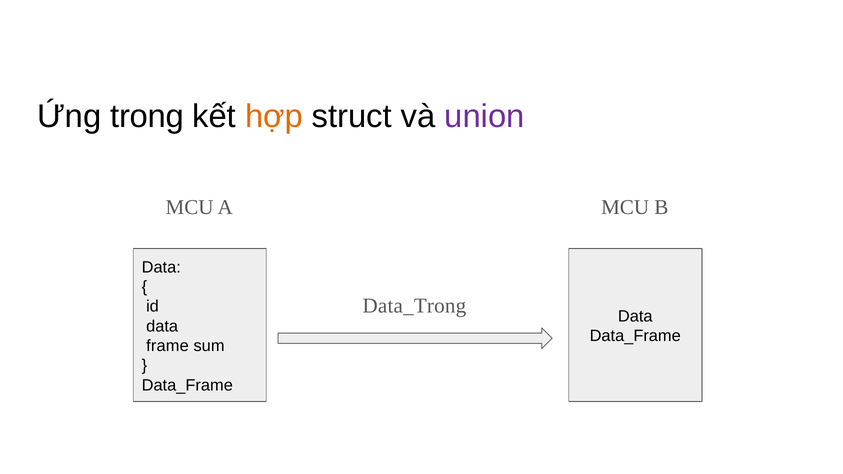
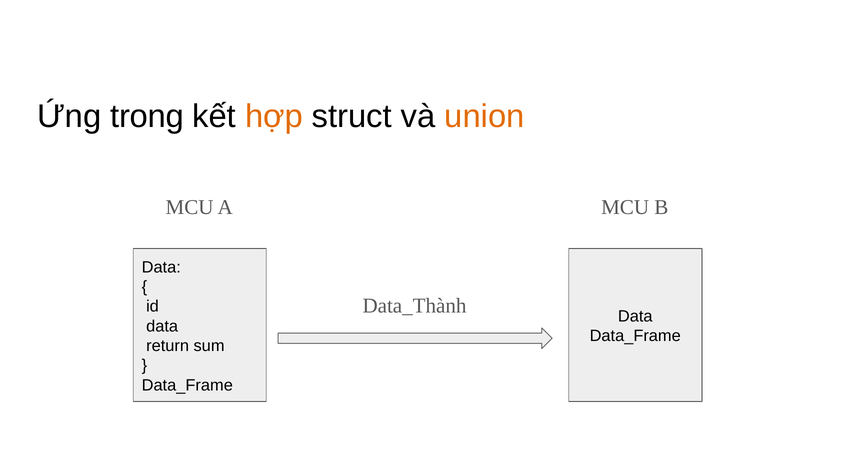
union colour: purple -> orange (485, 117)
Data_Trong: Data_Trong -> Data_Thành (415, 306)
frame: frame -> return (168, 346)
